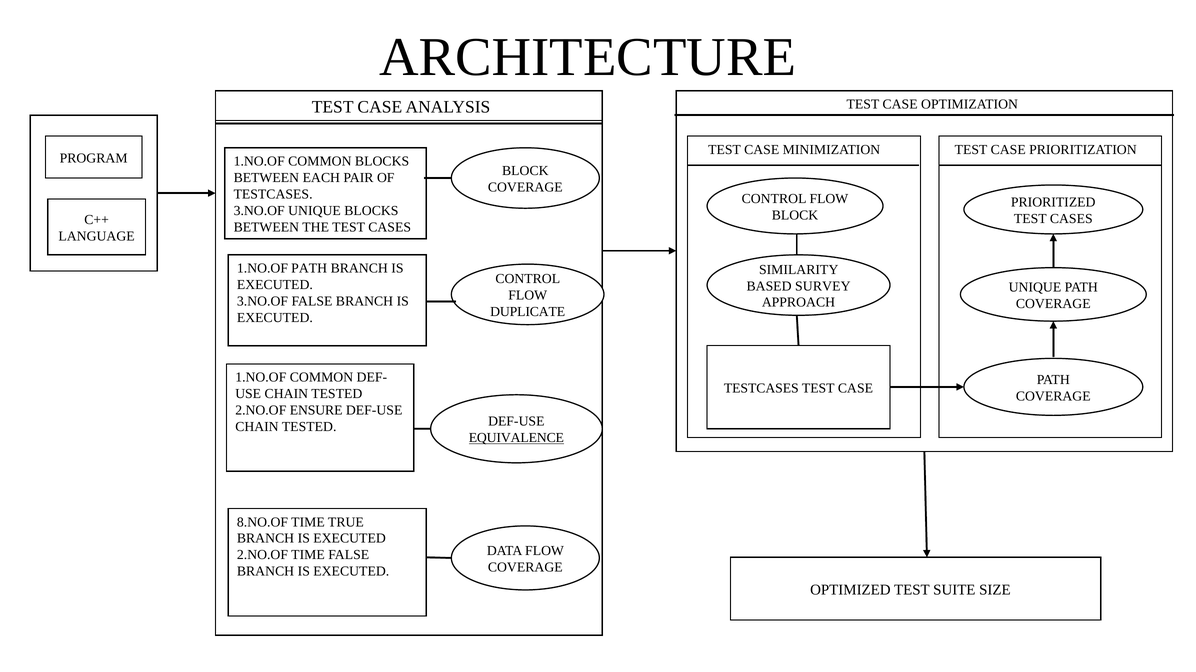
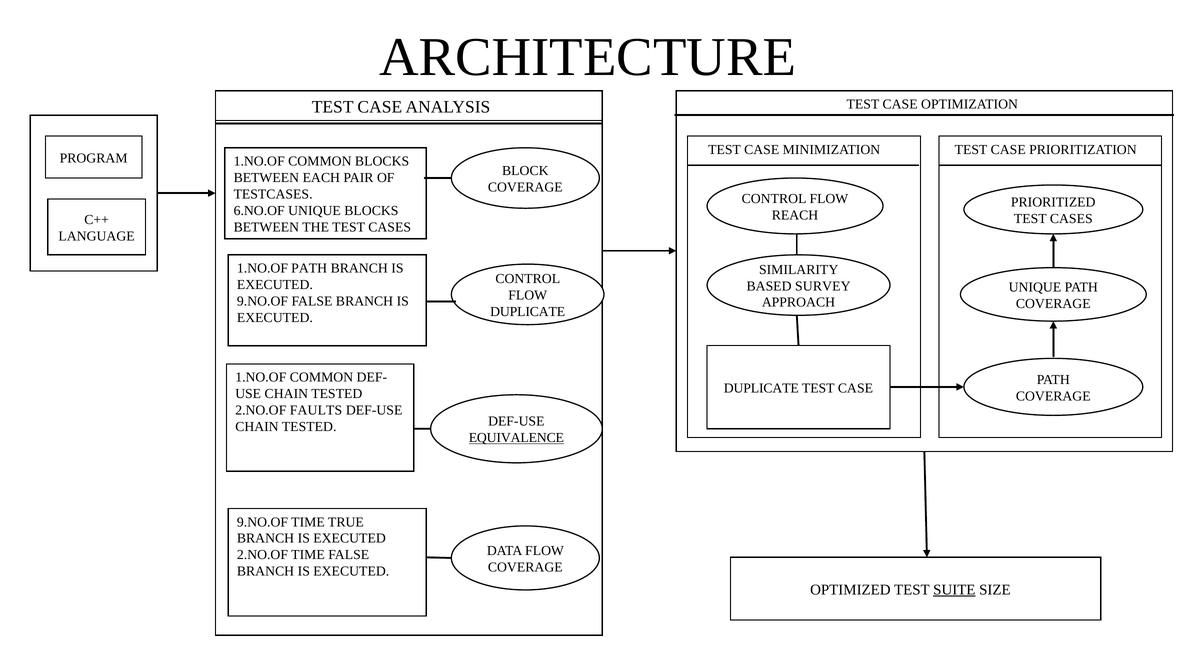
3.NO.OF: 3.NO.OF -> 6.NO.OF (259, 211)
BLOCK: BLOCK -> REACH (795, 215)
3.NO.OF: 3.NO.OF -> 9.NO.OF (263, 302)
TESTCASES: TESTCASES -> DUPLICATE (761, 389)
ENSURE: ENSURE -> FAULTS (316, 411)
8.NO.OF: 8.NO.OF -> 9.NO.OF (263, 523)
SUITE underline: none -> present (954, 590)
